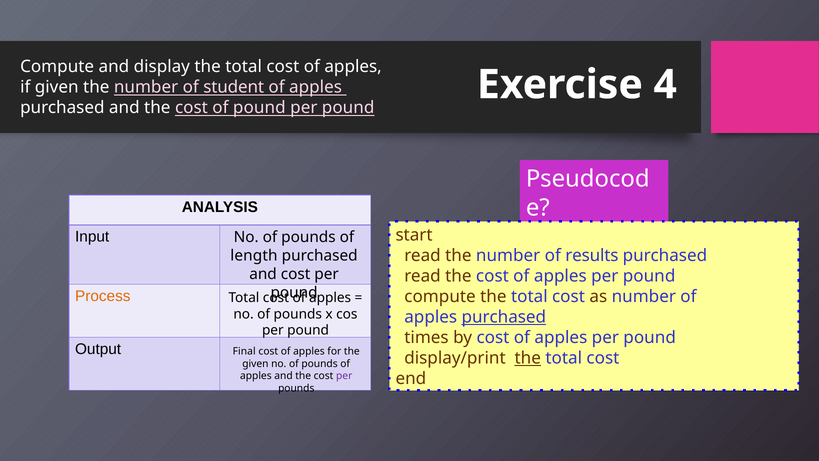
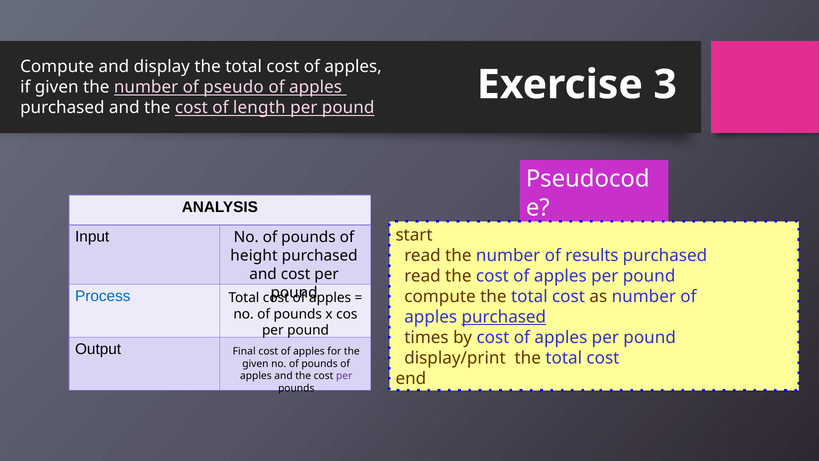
4: 4 -> 3 (665, 85)
student: student -> pseudo (234, 87)
of pound: pound -> length (259, 108)
length: length -> height (254, 256)
Process colour: orange -> blue (103, 296)
the underline: present -> none (528, 358)
